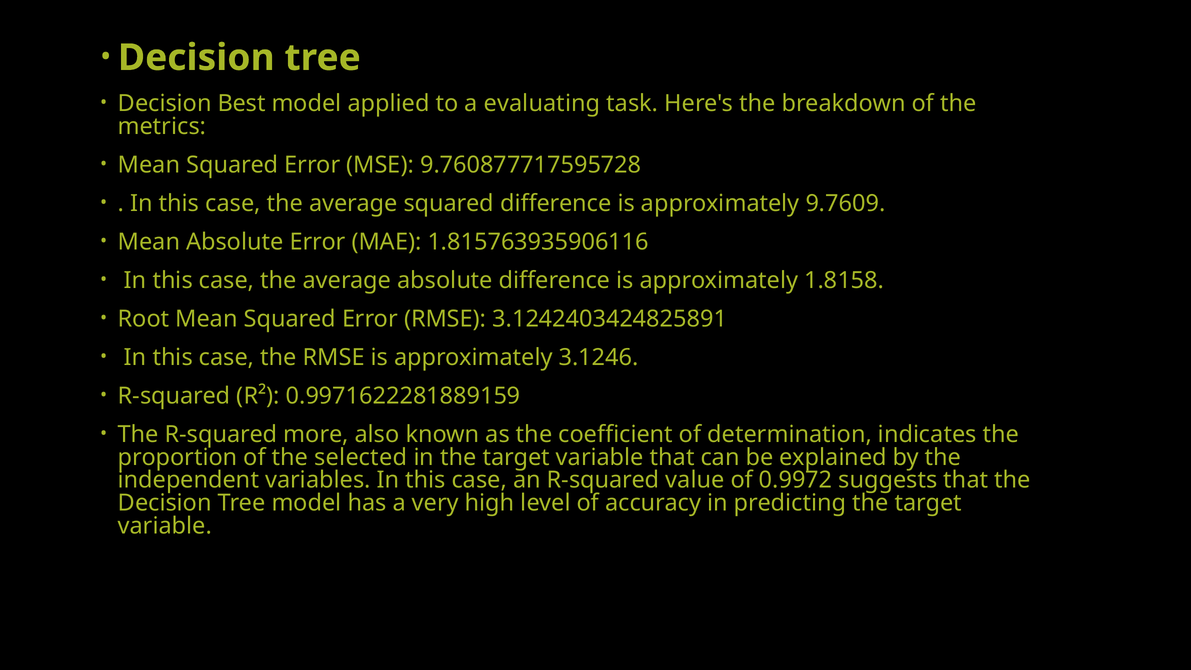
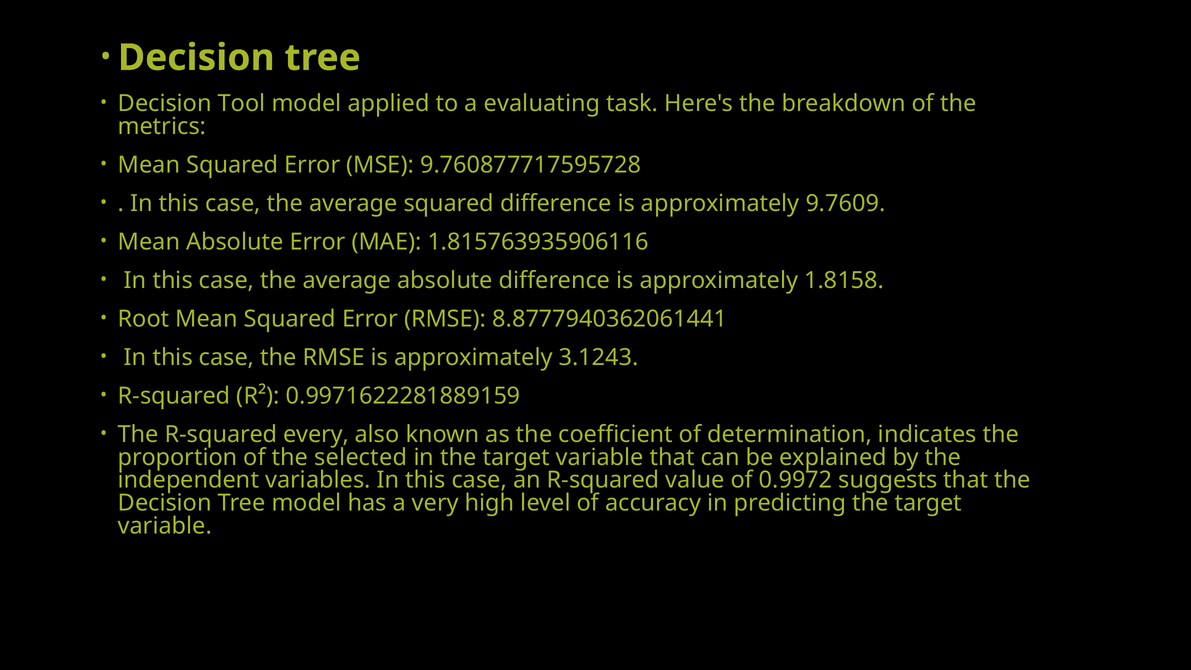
Best: Best -> Tool (242, 103)
3.1242403424825891: 3.1242403424825891 -> 8.8777940362061441 (610, 319)
3.1246: 3.1246 -> 3.1243 (599, 357)
more: more -> every (316, 434)
